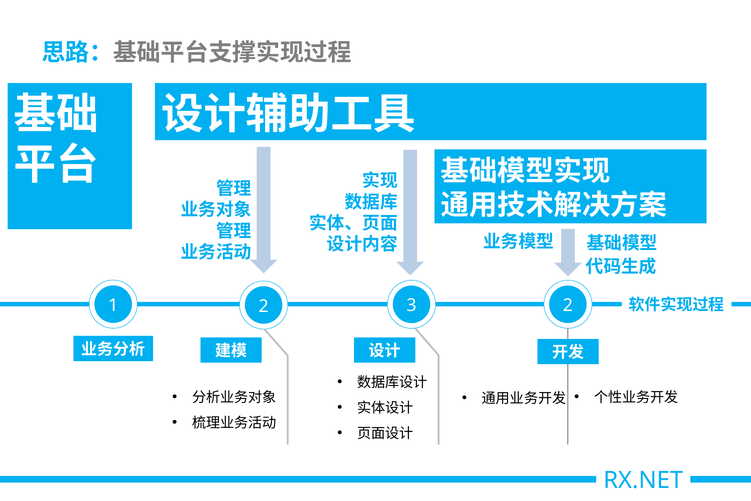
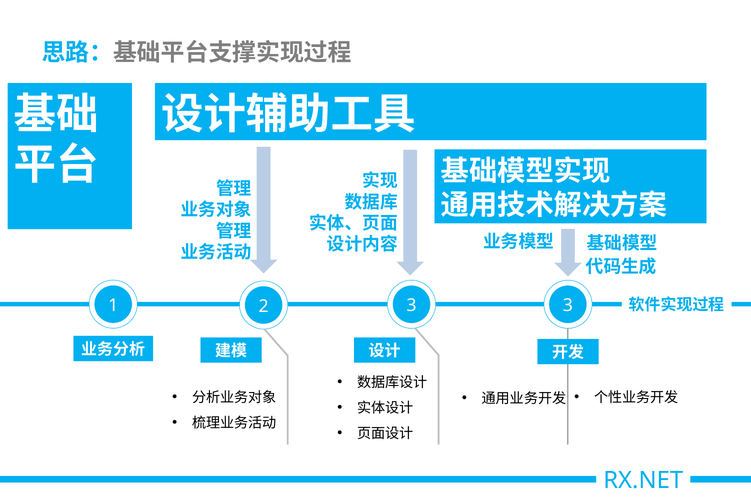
3 2: 2 -> 3 (568, 305)
